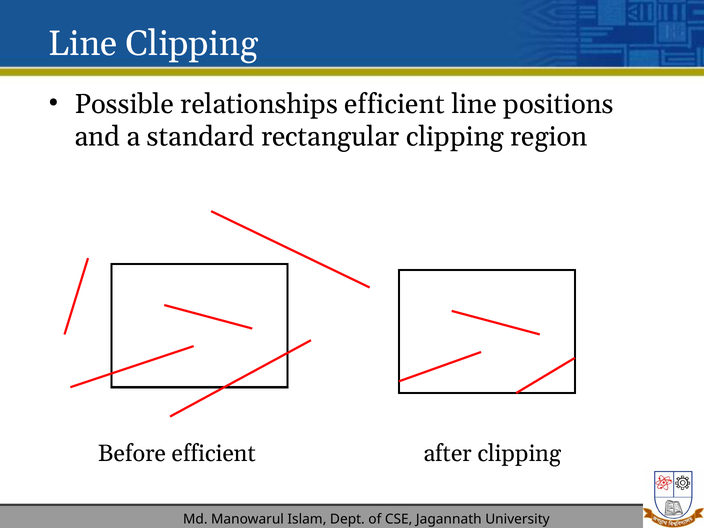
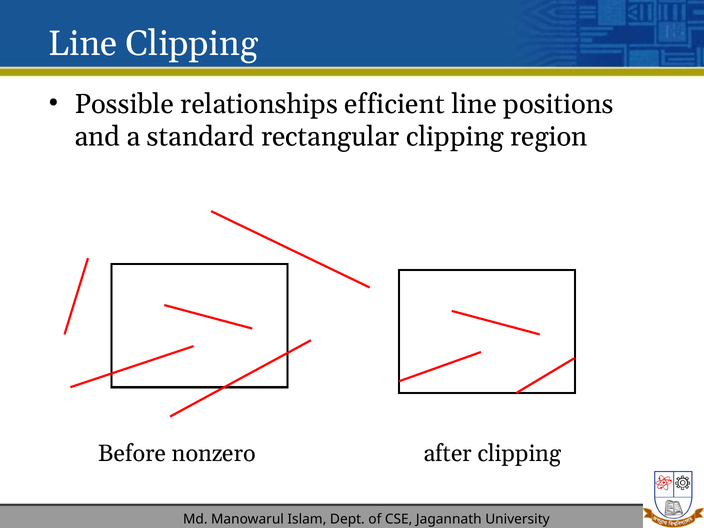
Before efficient: efficient -> nonzero (214, 453)
